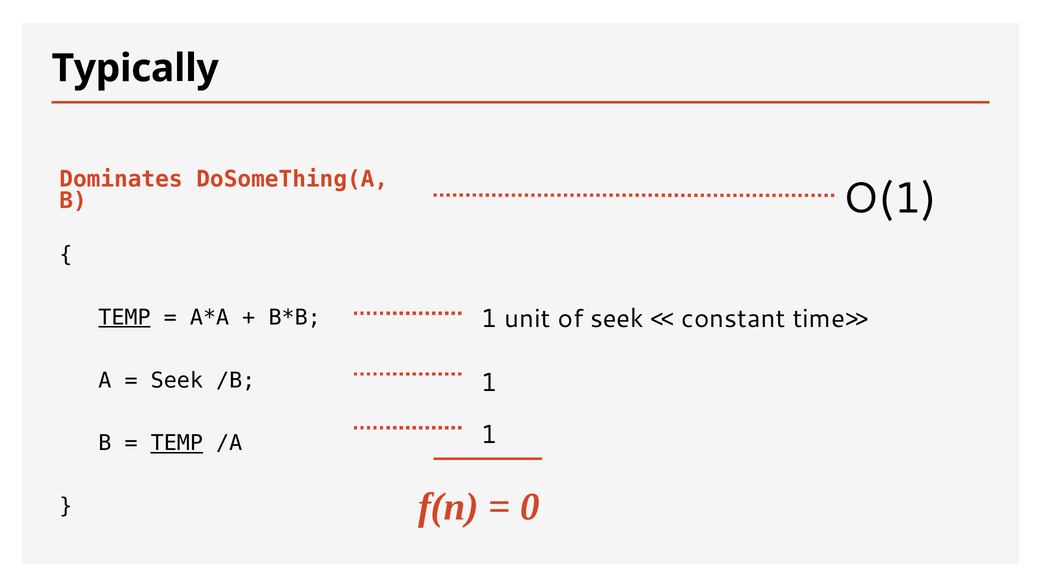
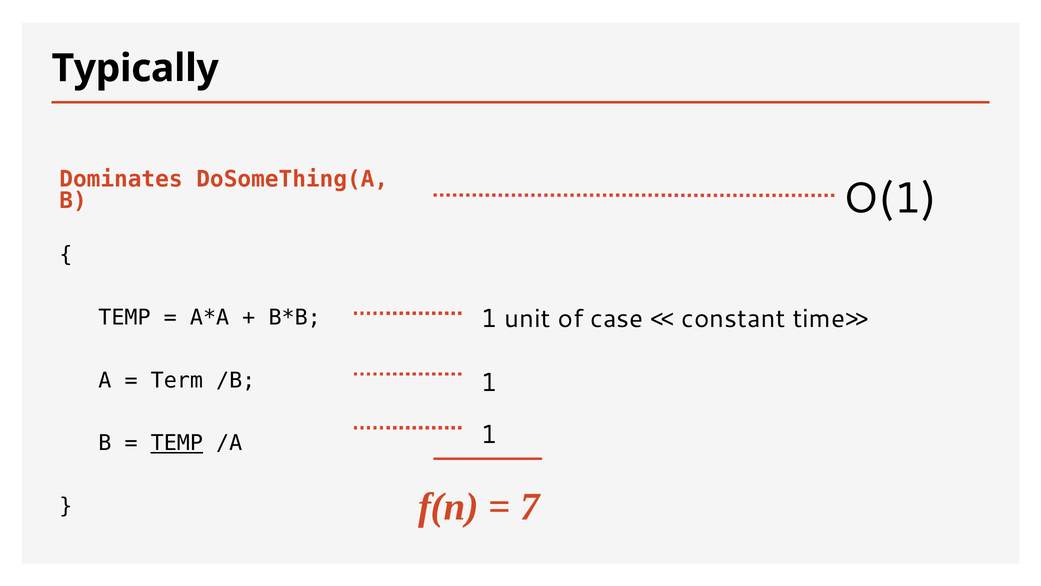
TEMP underline: present -> none (124, 317)
of seek: seek -> case (617, 319)
Seek: Seek -> Term (177, 380)
0: 0 -> 7 (530, 507)
